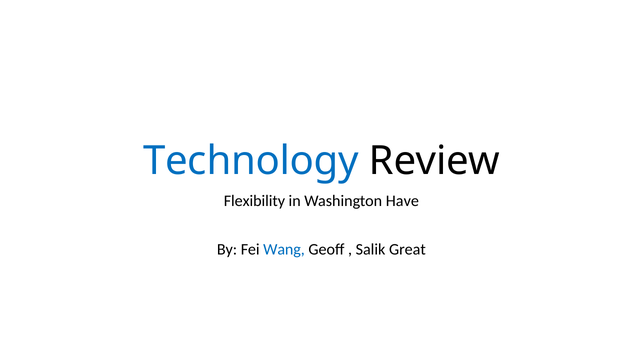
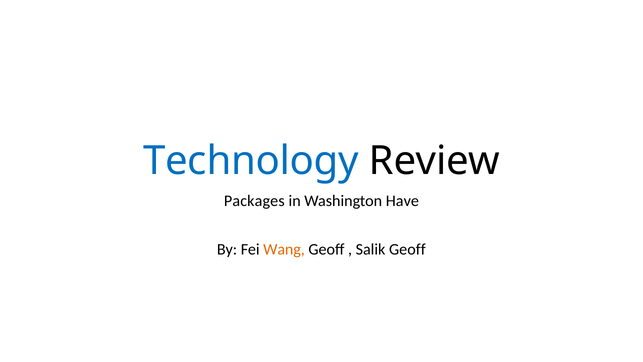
Flexibility: Flexibility -> Packages (254, 201)
Wang colour: blue -> orange (284, 249)
Salik Great: Great -> Geoff (407, 249)
